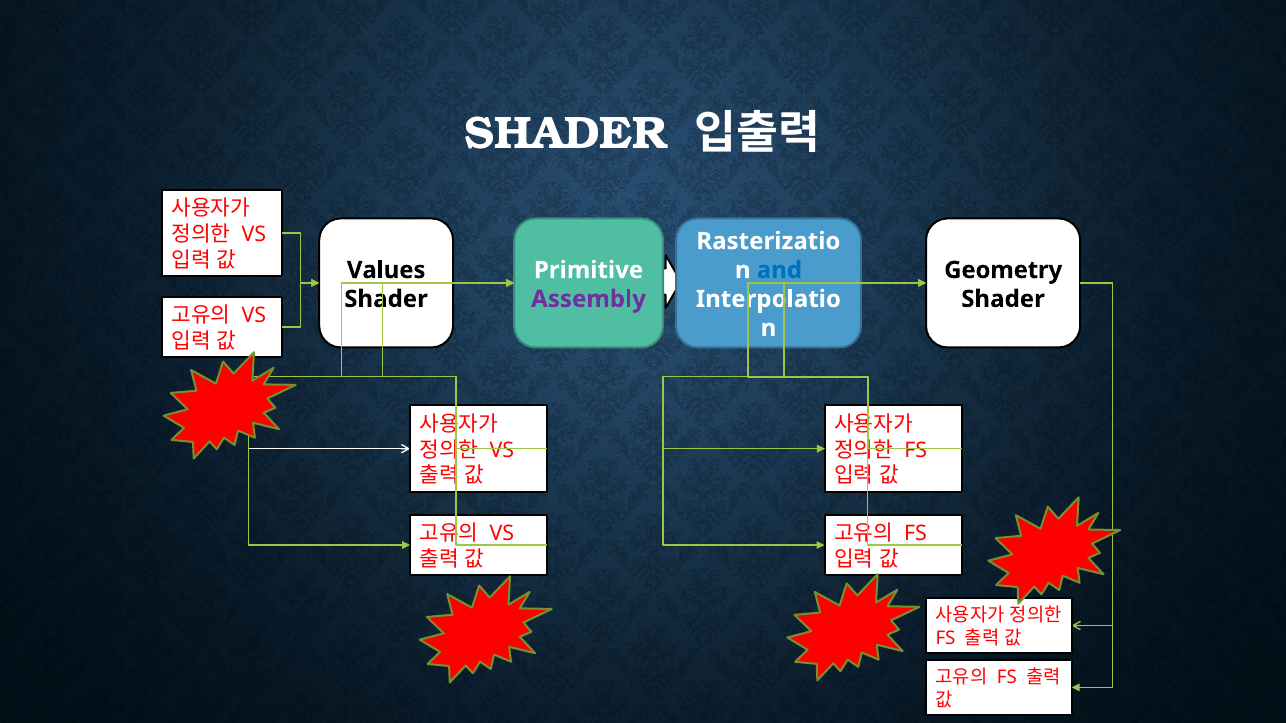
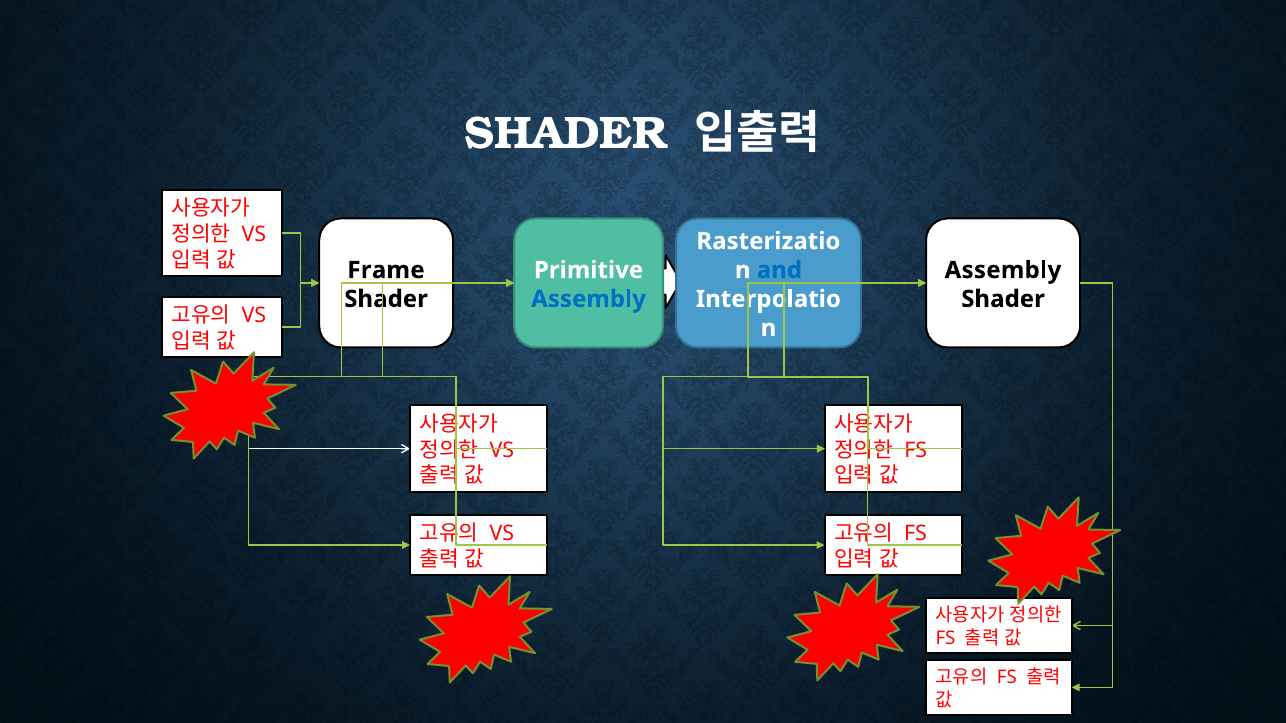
Values: Values -> Frame (386, 270)
Geometry: Geometry -> Assembly (1003, 270)
Assembly colour: purple -> blue (589, 299)
